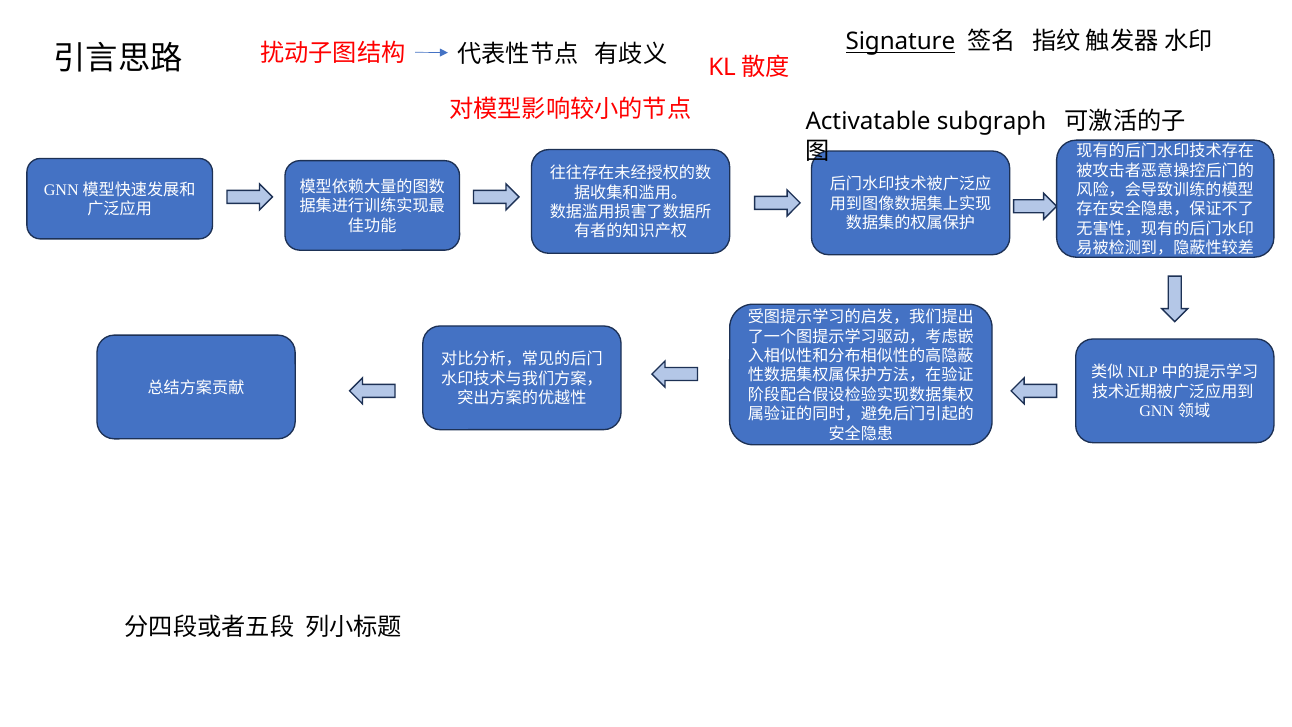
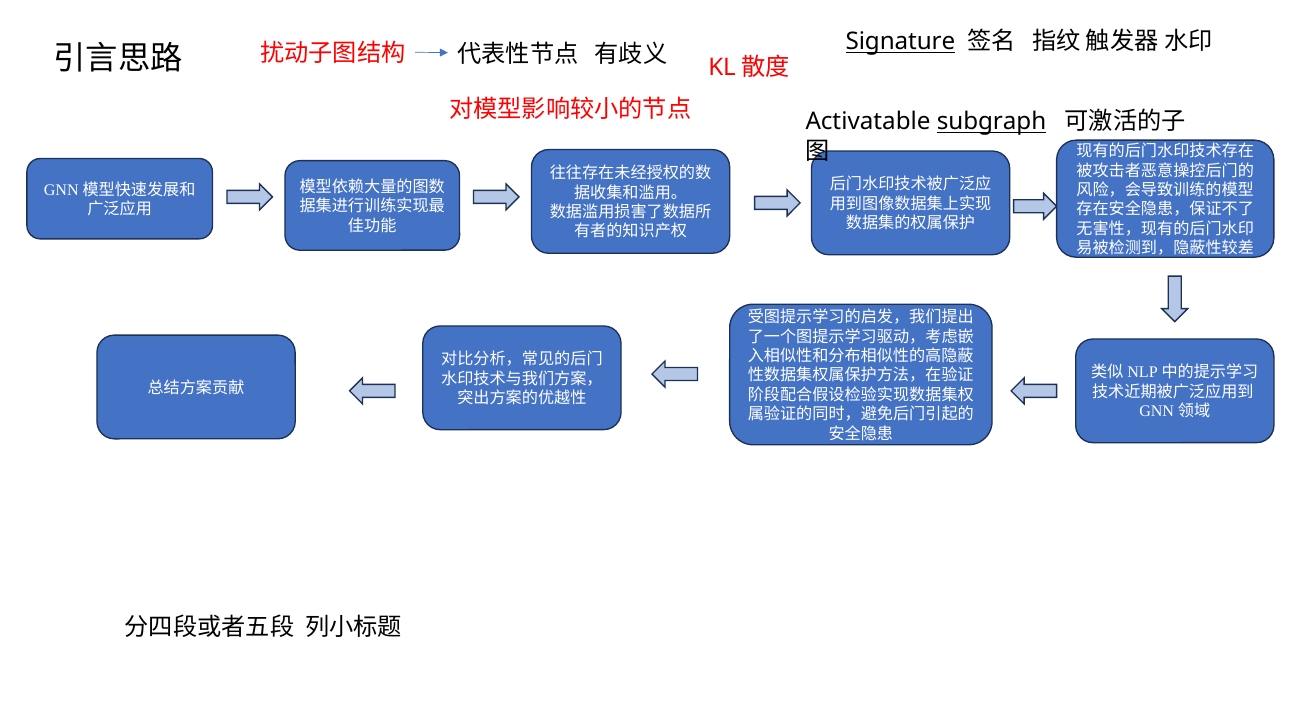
subgraph underline: none -> present (992, 122)
